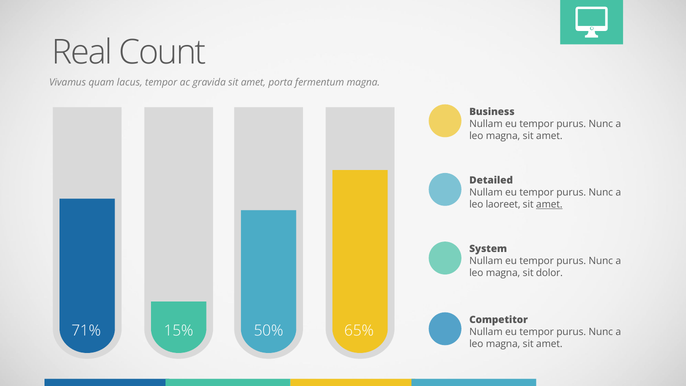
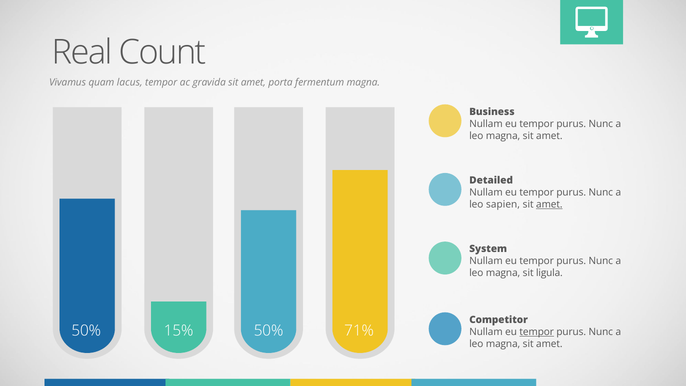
laoreet: laoreet -> sapien (503, 204)
dolor: dolor -> ligula (549, 273)
71%: 71% -> 50% (86, 331)
65%: 65% -> 71% (359, 331)
tempor underline: none -> present (537, 332)
